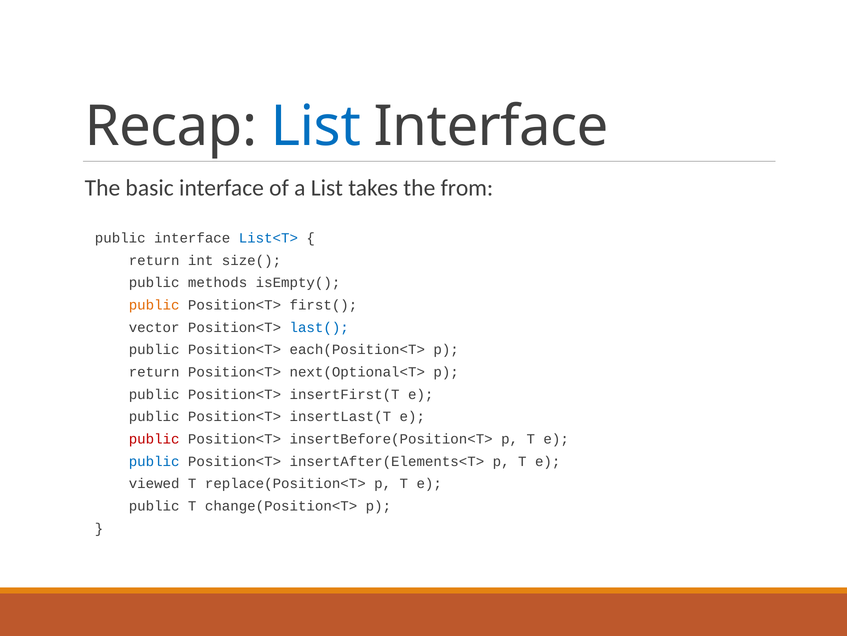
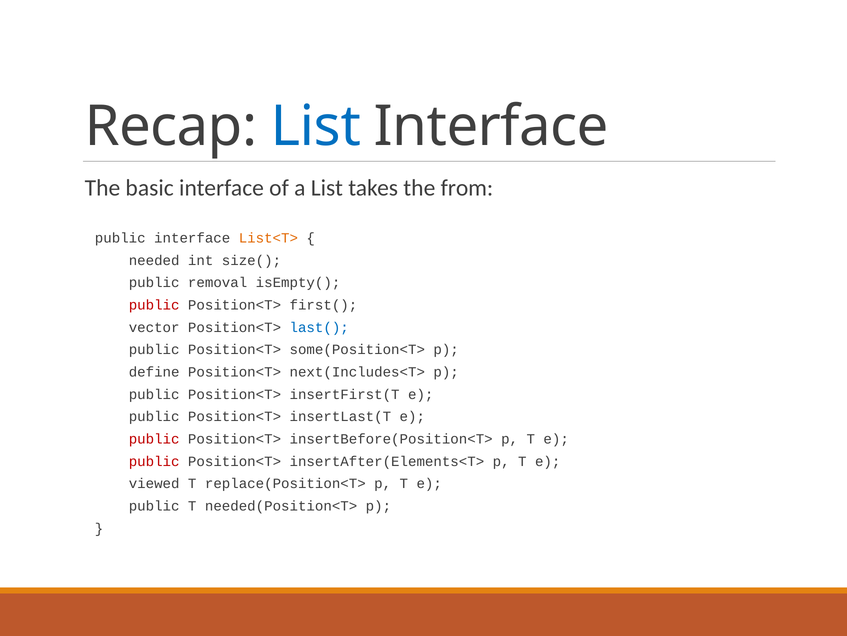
List<T> colour: blue -> orange (268, 238)
return: return -> needed (154, 260)
methods: methods -> removal (218, 282)
public colour: orange -> red (154, 305)
each(Position<T>: each(Position<T> -> some(Position<T> (357, 349)
return: return -> define (154, 372)
next(Optional<T>: next(Optional<T> -> next(Includes<T> (357, 372)
public colour: blue -> red (154, 461)
change(Position<T>: change(Position<T> -> needed(Position<T> (281, 506)
